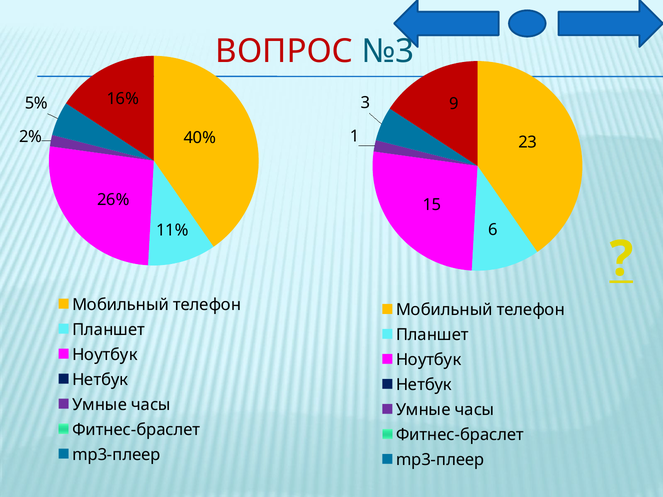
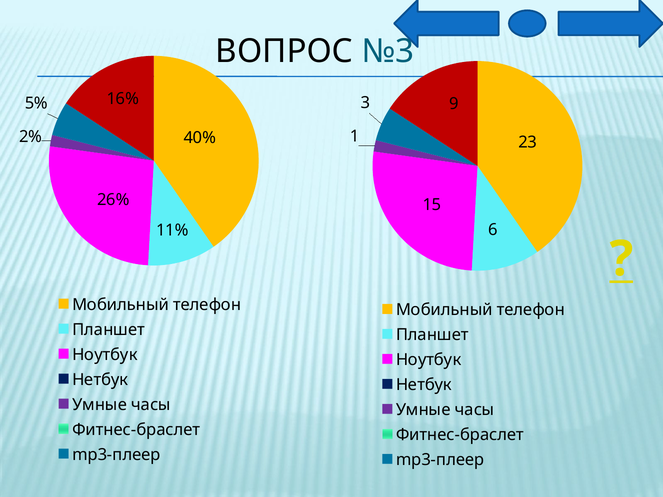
ВОПРОС colour: red -> black (284, 52)
